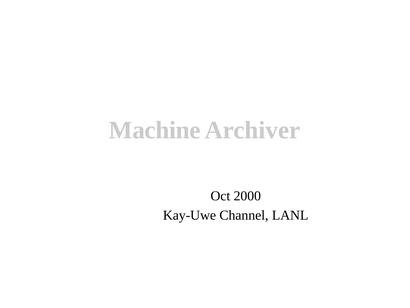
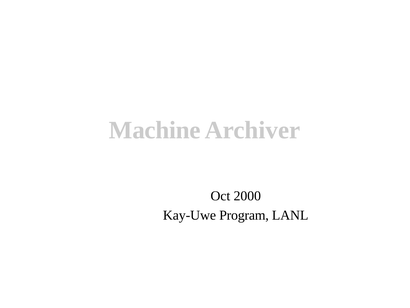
Channel: Channel -> Program (244, 215)
